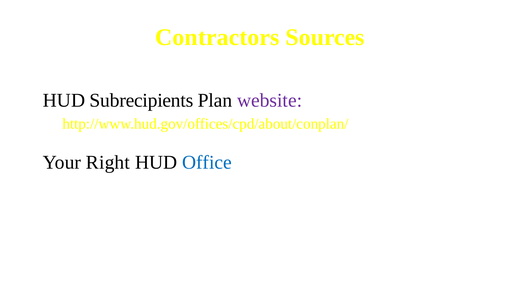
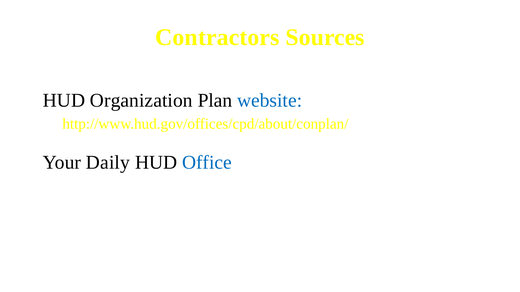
Subrecipients: Subrecipients -> Organization (141, 101)
website colour: purple -> blue (270, 101)
Right: Right -> Daily (108, 163)
